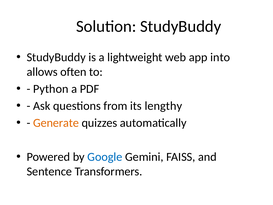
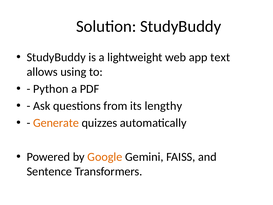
into: into -> text (220, 57)
often: often -> using (73, 72)
Google colour: blue -> orange (105, 157)
